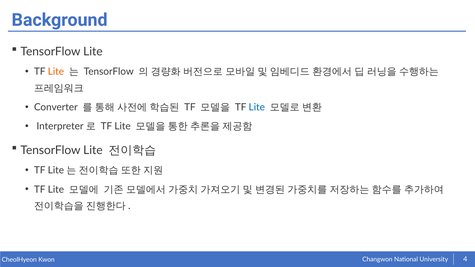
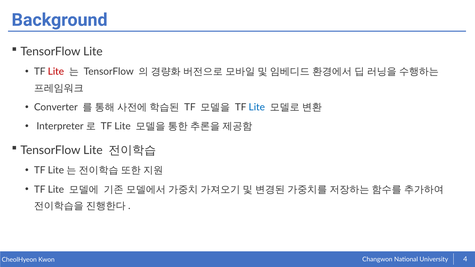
Lite colour: orange -> red (56, 72)
